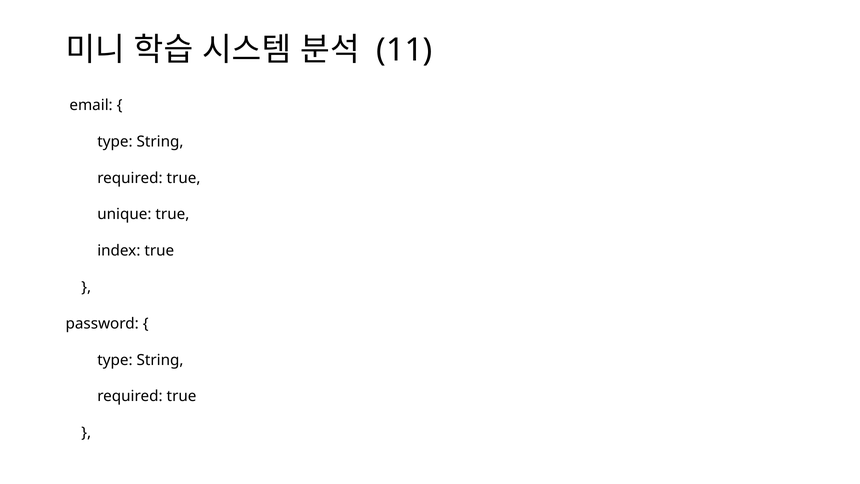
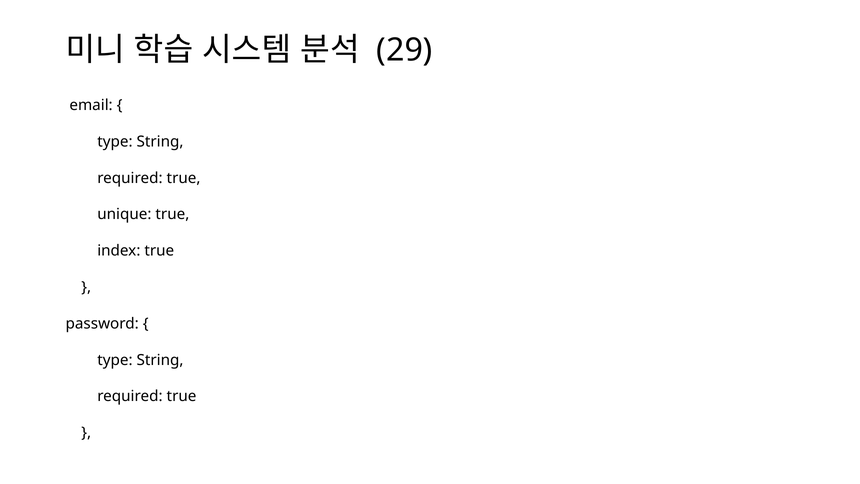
11: 11 -> 29 (405, 50)
